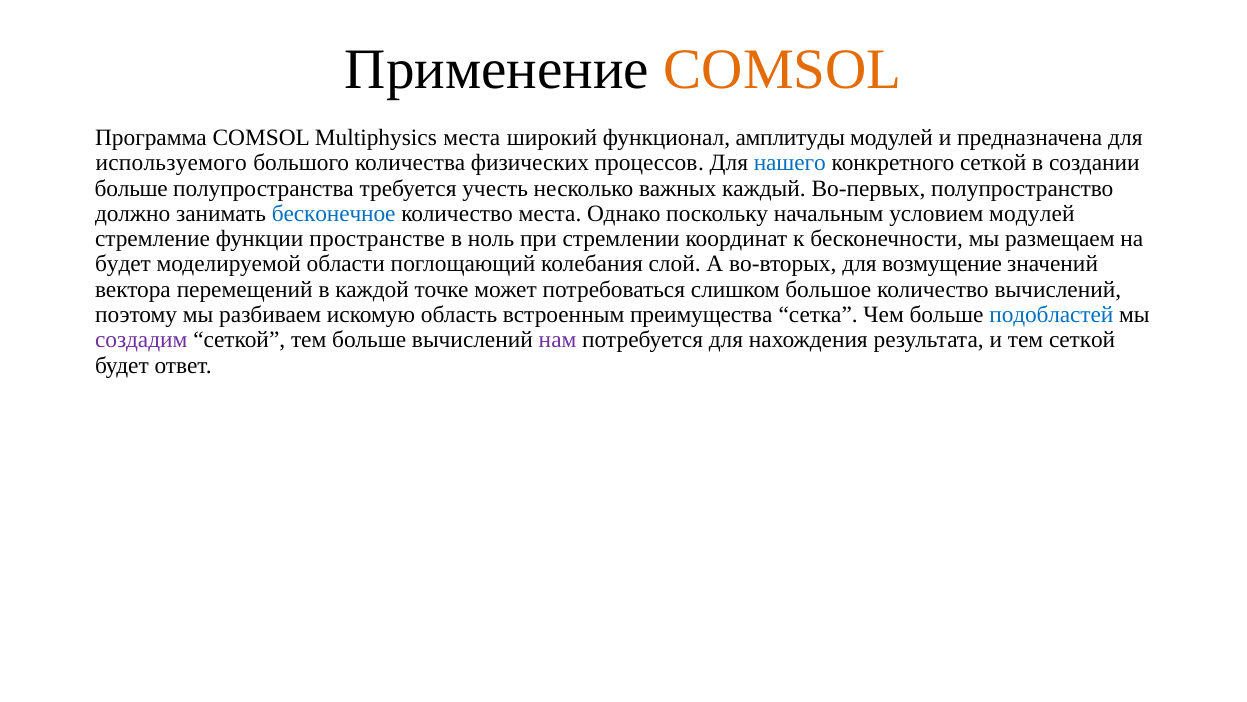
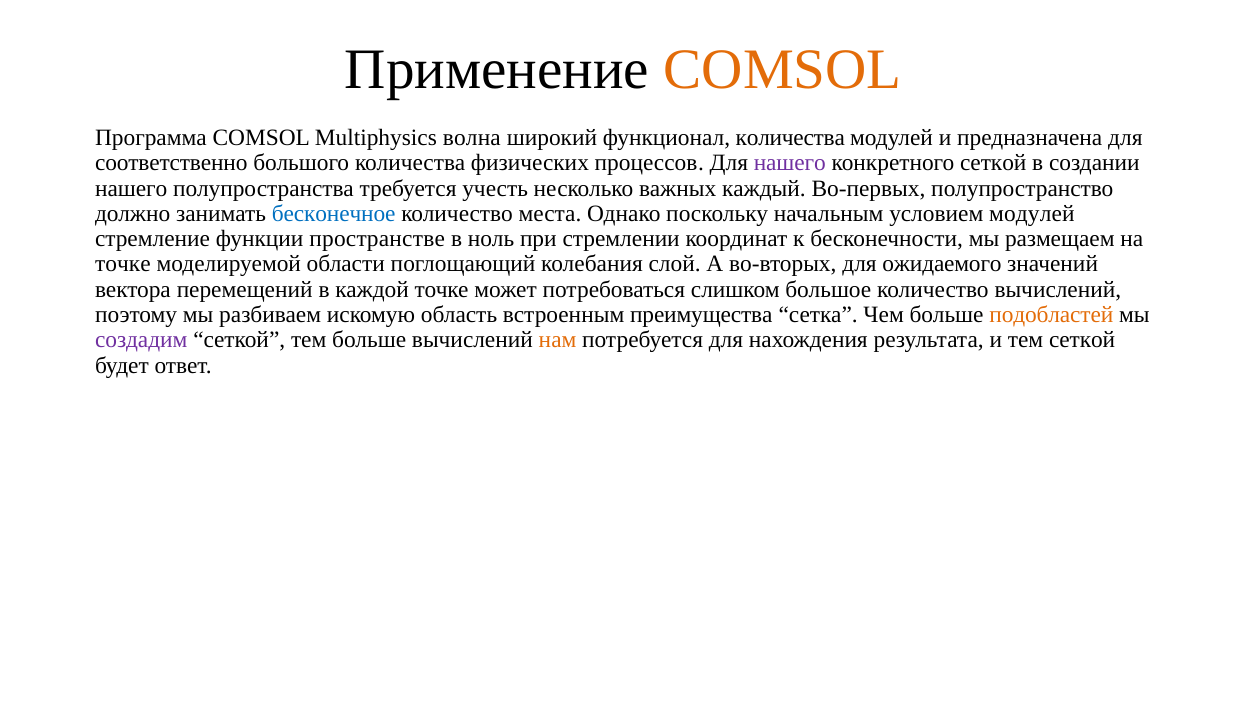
Multiphysics места: места -> волна (472, 138)
функционал амплитуды: амплитуды -> количества (790, 138)
используемого: используемого -> соответственно (171, 163)
нашего colour: blue -> purple (790, 163)
больше: больше -> нашего (131, 188)
будет: будет -> точке (123, 264)
возмущение: возмущение -> ожидаемого (942, 264)
подобластей colour: blue -> orange (1051, 315)
нам colour: purple -> orange (558, 340)
